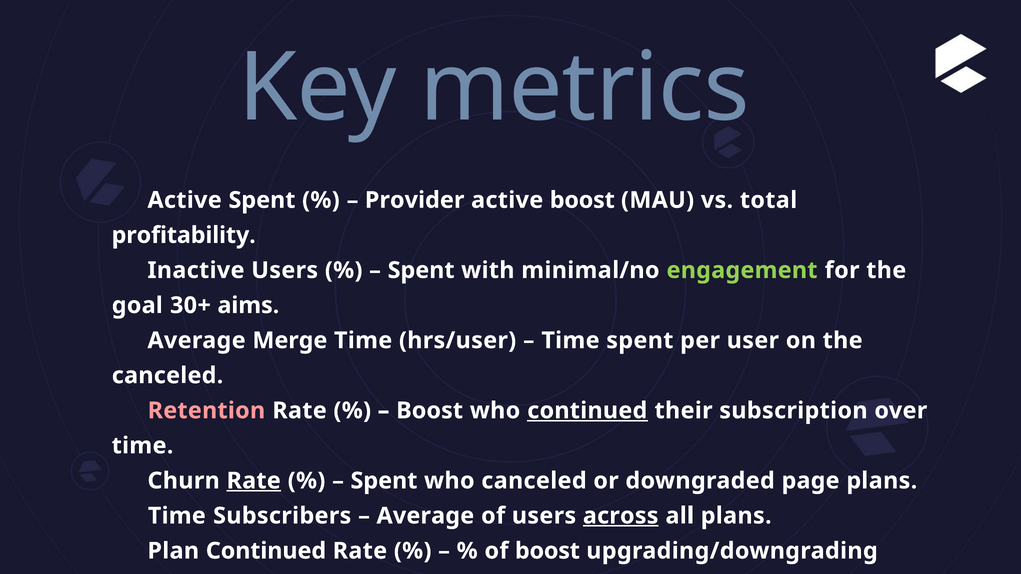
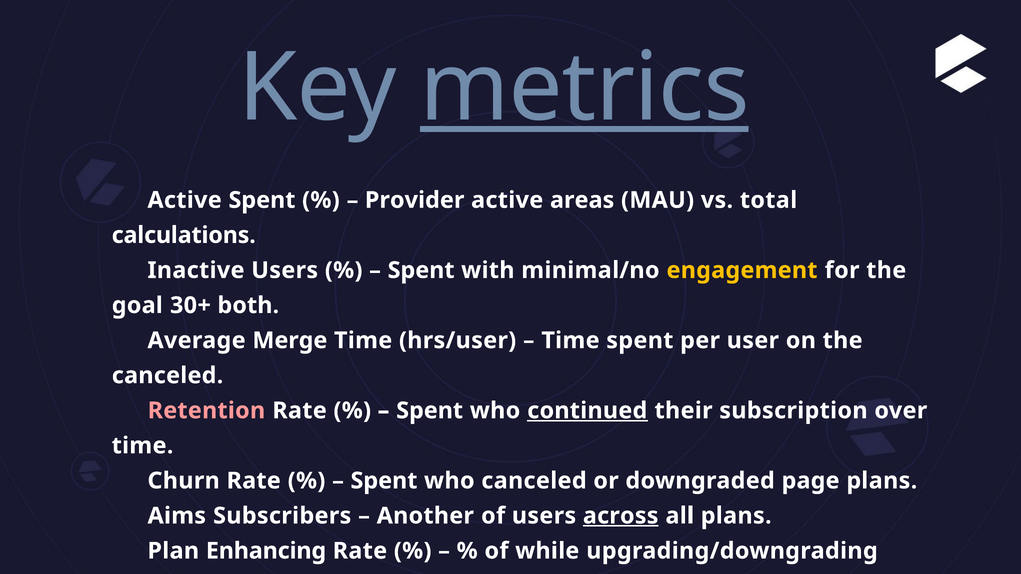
metrics underline: none -> present (585, 88)
active boost: boost -> areas (582, 200)
profitability: profitability -> calculations (184, 235)
engagement colour: light green -> yellow (742, 270)
aims: aims -> both (248, 306)
Boost: Boost -> Spent (430, 411)
Rate underline: present -> none (254, 481)
Time: Time -> Aims (177, 516)
Average: Average -> Another (425, 516)
Plan Continued: Continued -> Enhancing (266, 551)
of boost: boost -> while (547, 551)
